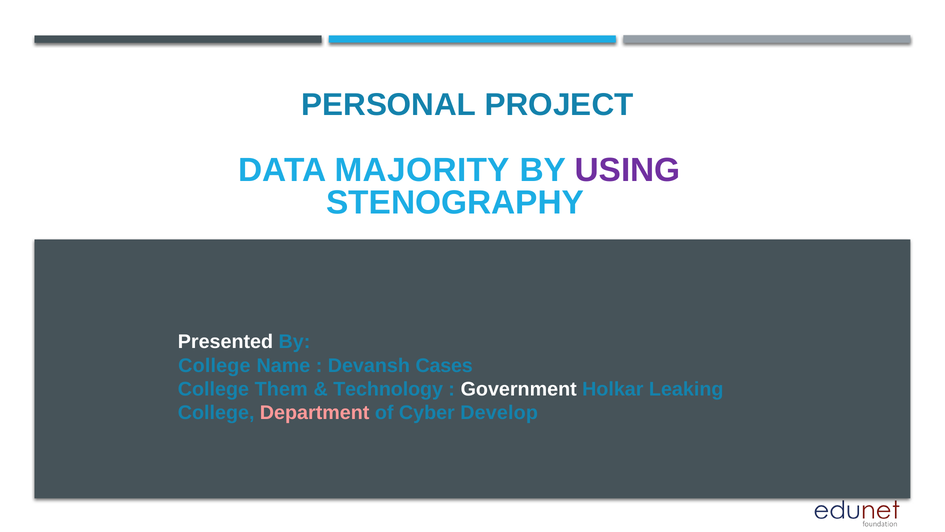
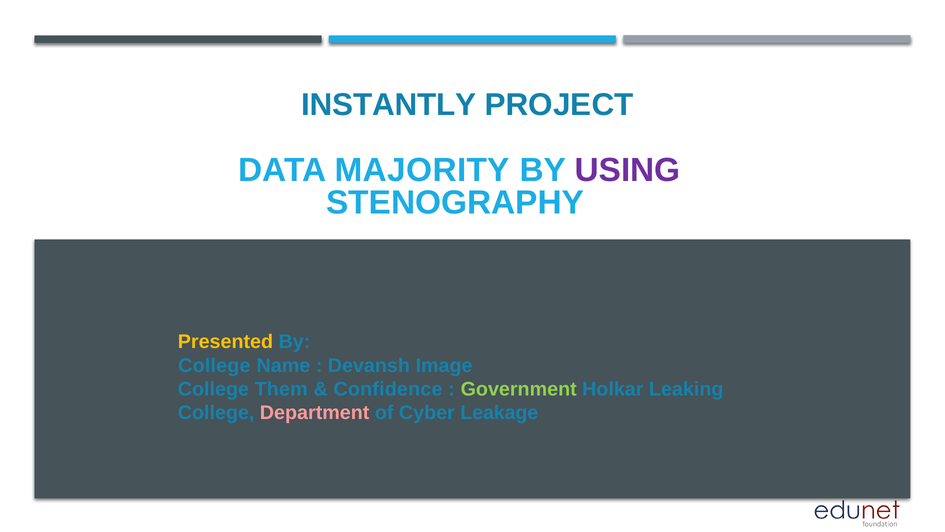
PERSONAL: PERSONAL -> INSTANTLY (389, 105)
Presented colour: white -> yellow (225, 342)
Cases: Cases -> Image (444, 365)
Technology: Technology -> Confidence (388, 389)
Government colour: white -> light green (519, 389)
Develop: Develop -> Leakage (499, 413)
